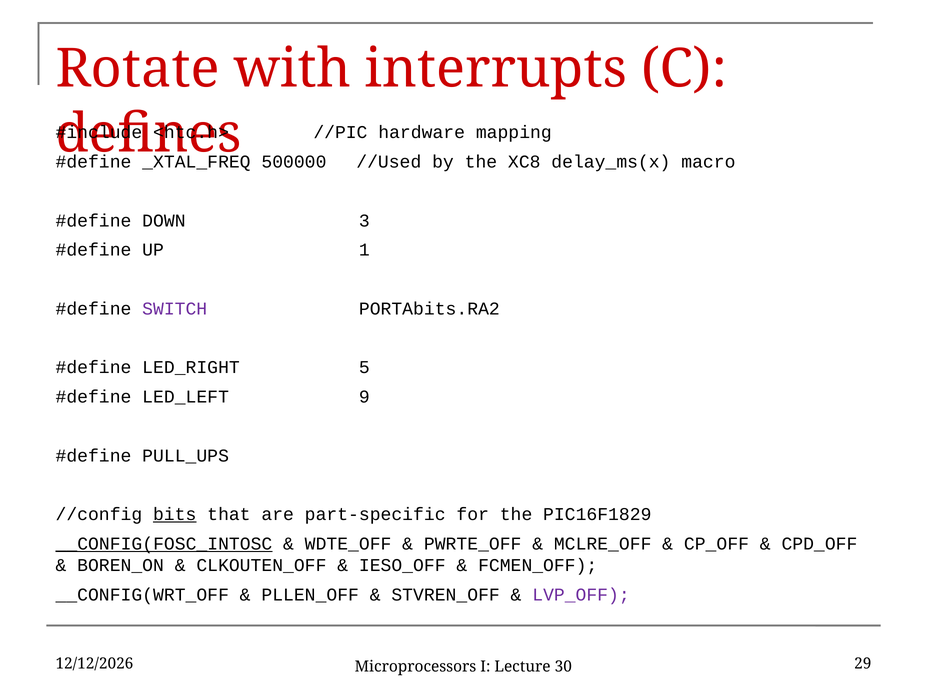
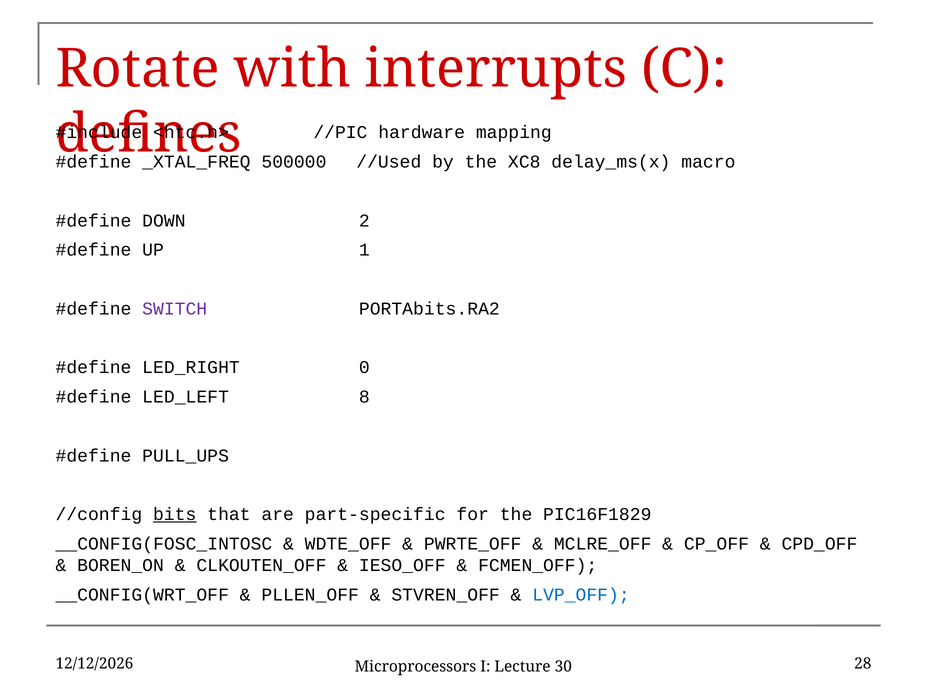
3: 3 -> 2 (364, 221)
5: 5 -> 0 (364, 368)
9: 9 -> 8 (364, 397)
__CONFIG(FOSC_INTOSC underline: present -> none (164, 544)
LVP_OFF colour: purple -> blue (581, 595)
29: 29 -> 28 (863, 664)
